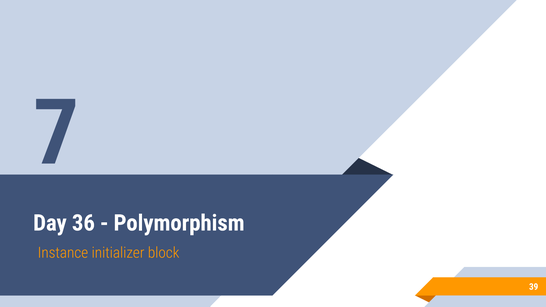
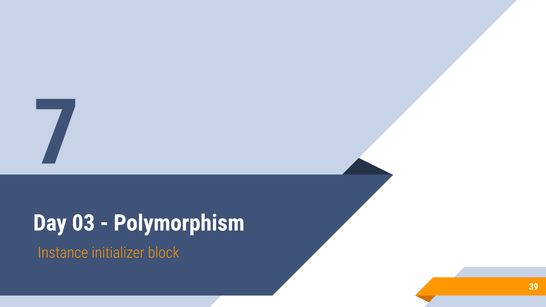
36: 36 -> 03 (83, 223)
